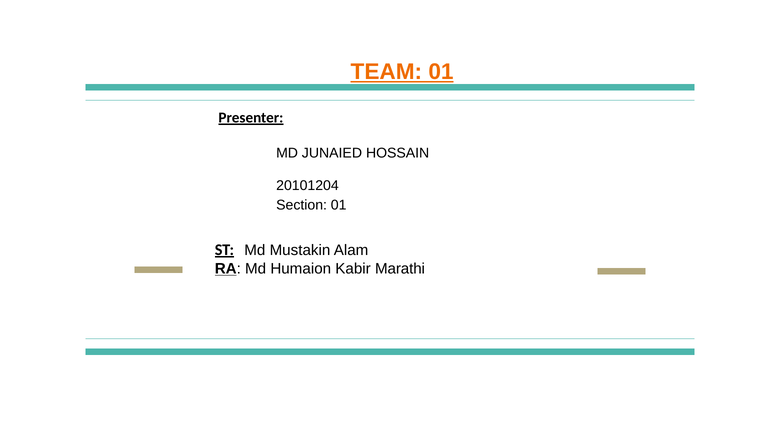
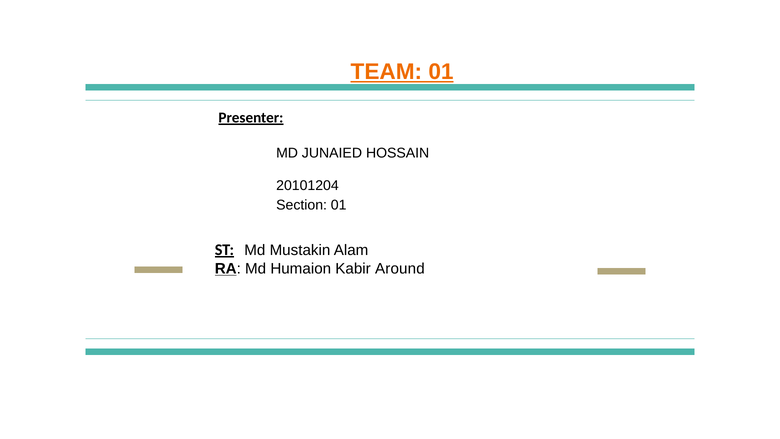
Marathi: Marathi -> Around (400, 268)
